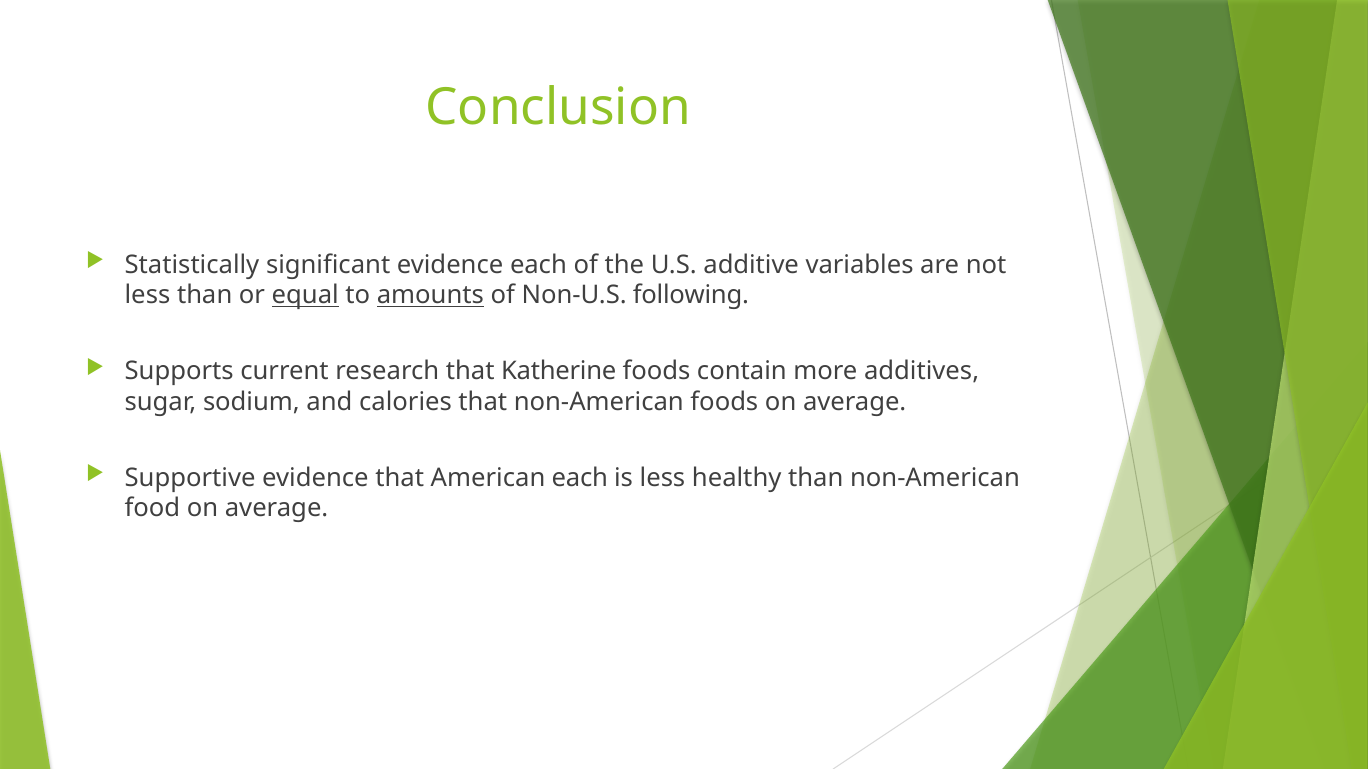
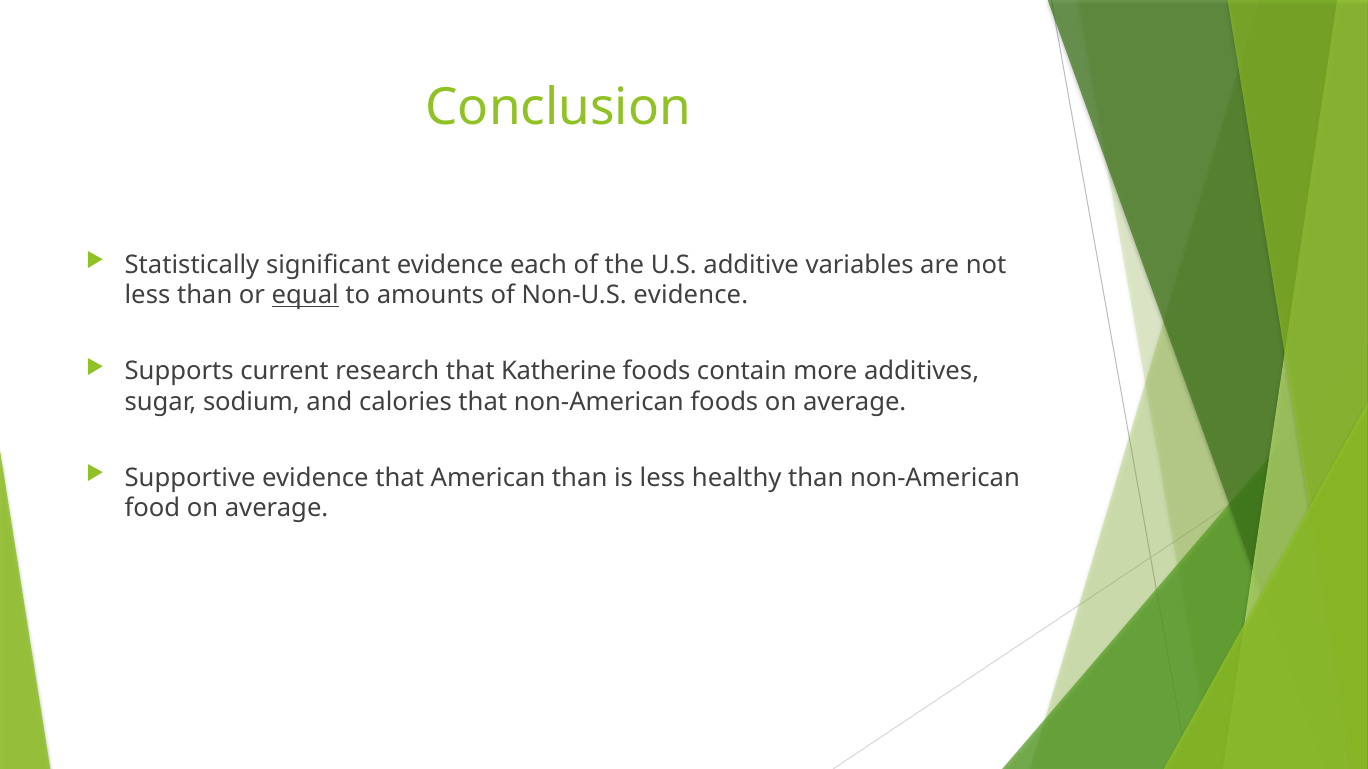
amounts underline: present -> none (430, 296)
Non-U.S following: following -> evidence (691, 296)
American each: each -> than (580, 478)
